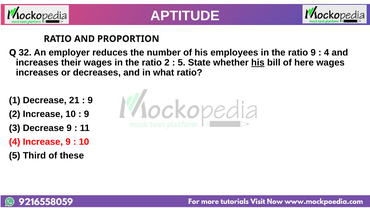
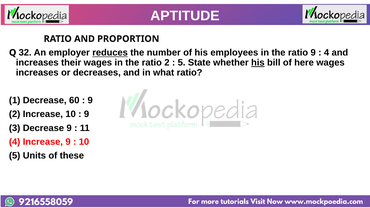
reduces underline: none -> present (110, 53)
21: 21 -> 60 (74, 100)
Third: Third -> Units (34, 156)
